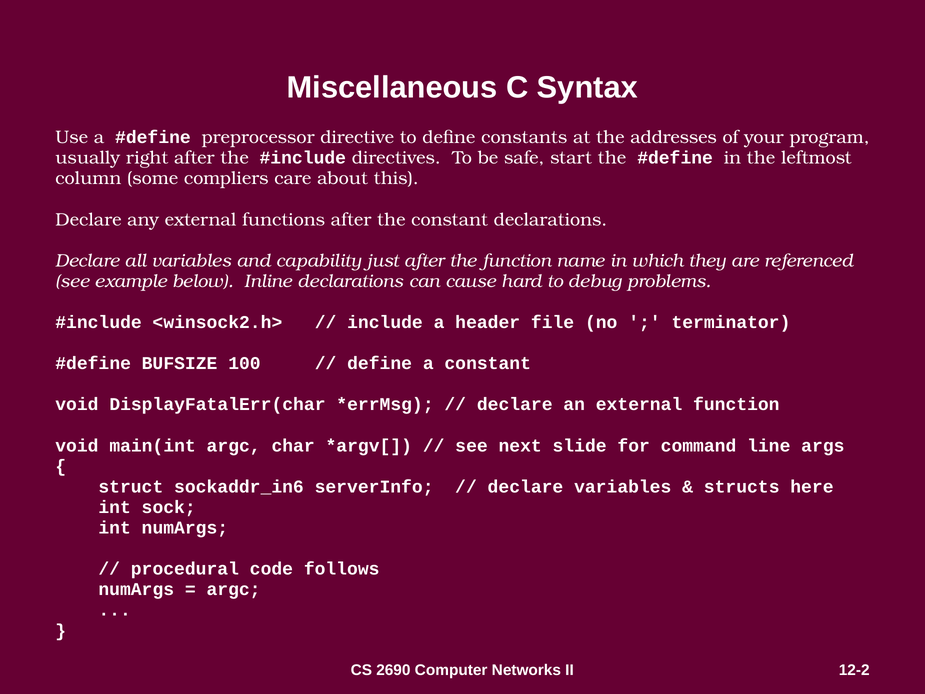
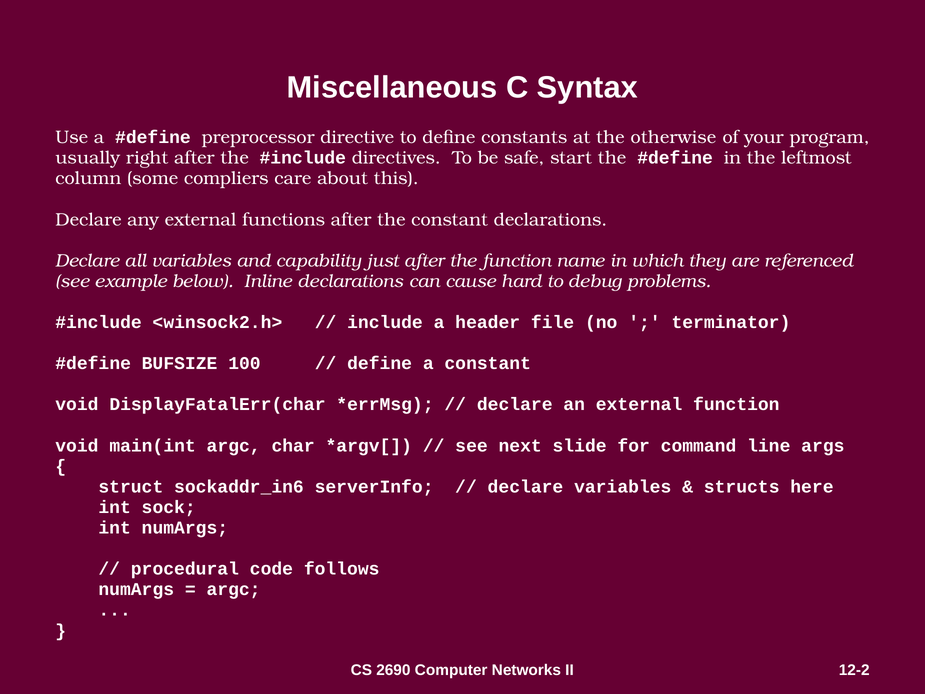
addresses: addresses -> otherwise (673, 137)
